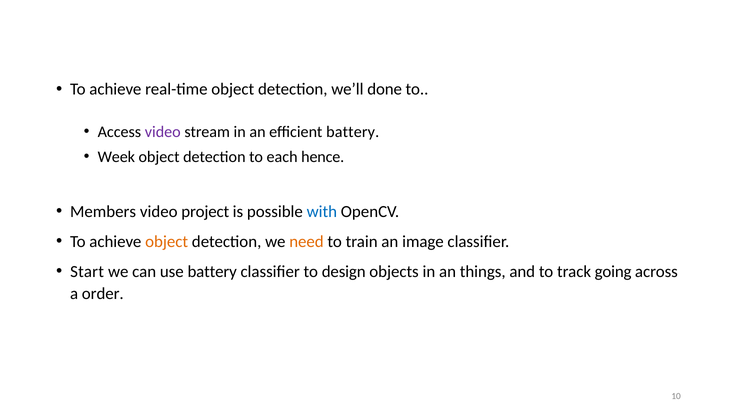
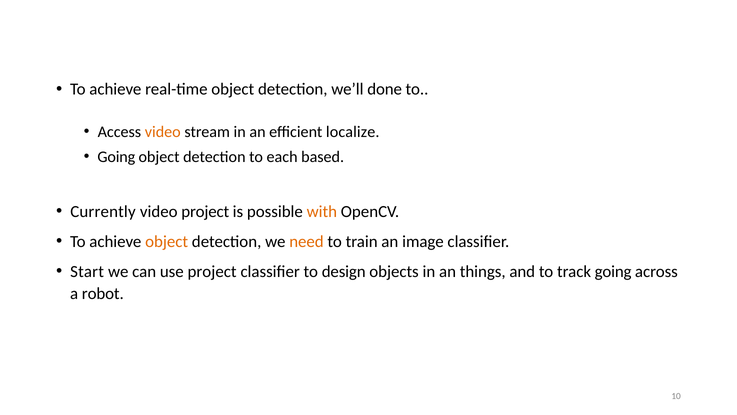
video colour: purple -> orange (163, 132)
efficient battery: battery -> localize (353, 132)
Week: Week -> Going (116, 157)
hence: hence -> based (323, 157)
Members: Members -> Currently (103, 211)
with colour: blue -> orange (322, 211)
use battery: battery -> project (212, 271)
order: order -> robot (103, 294)
